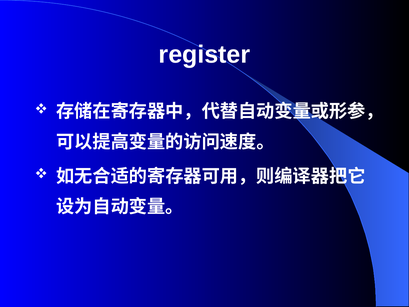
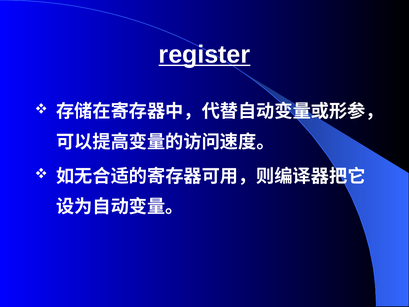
register underline: none -> present (204, 55)
